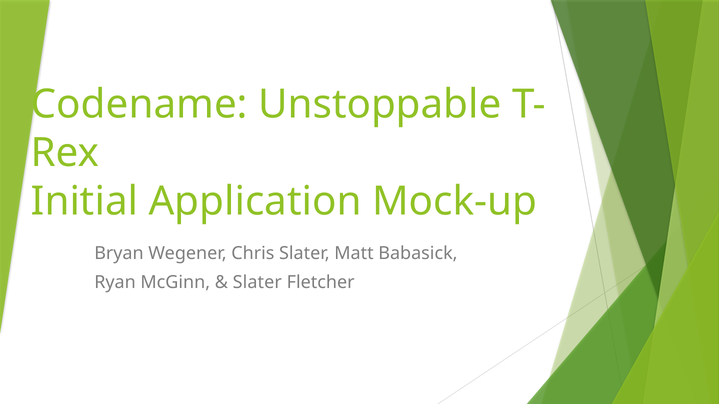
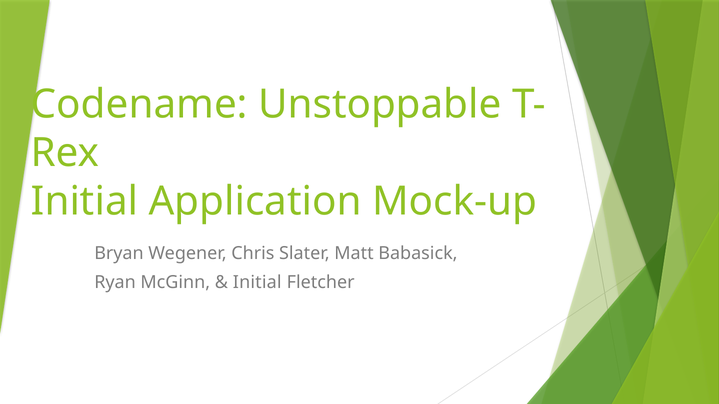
Slater: Slater -> Initial (257, 283)
